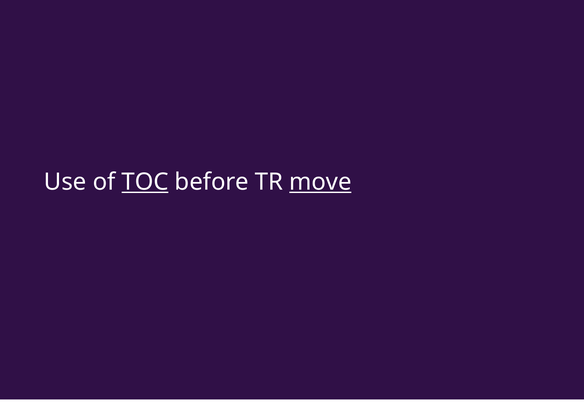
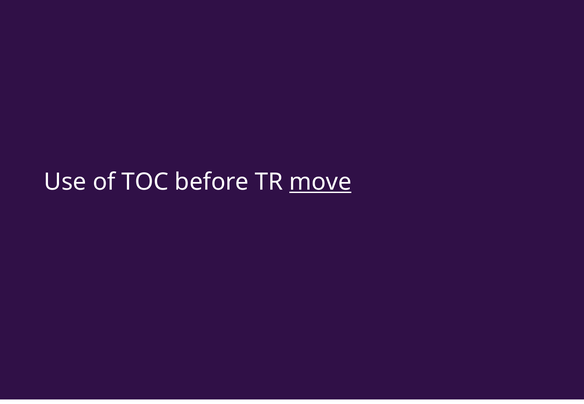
TOC underline: present -> none (145, 182)
